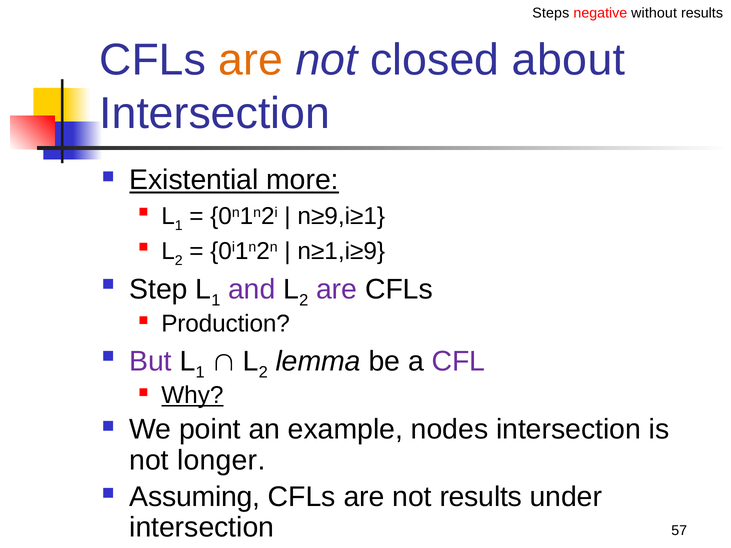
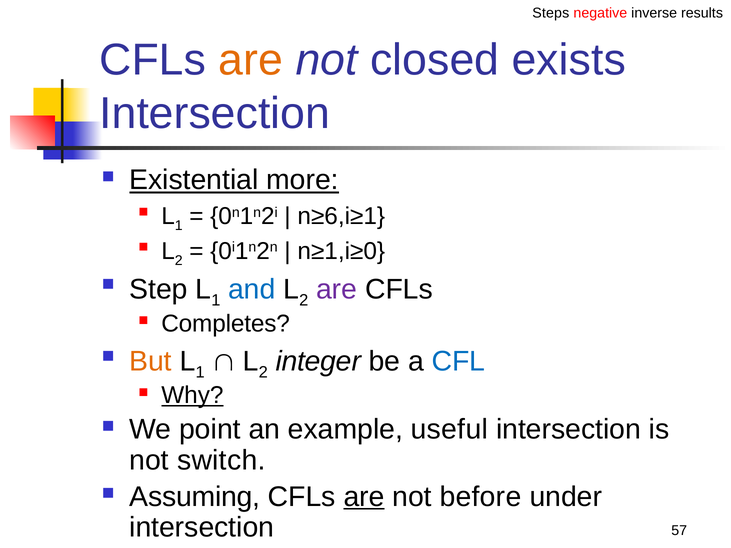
without: without -> inverse (654, 13)
about: about -> exists (569, 60)
n≥9,i≥1: n≥9,i≥1 -> n≥6,i≥1 (341, 216)
n≥1,i≥9: n≥1,i≥9 -> n≥1,i≥0 (341, 251)
and colour: purple -> blue (252, 290)
Production: Production -> Completes (226, 324)
But colour: purple -> orange (151, 361)
lemma: lemma -> integer (318, 361)
CFL colour: purple -> blue (458, 361)
nodes: nodes -> useful (449, 430)
longer: longer -> switch (221, 460)
are underline: none -> present (364, 497)
not results: results -> before (481, 497)
